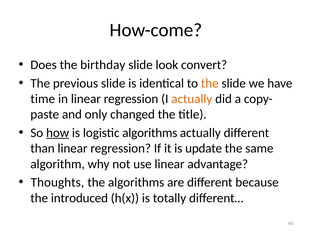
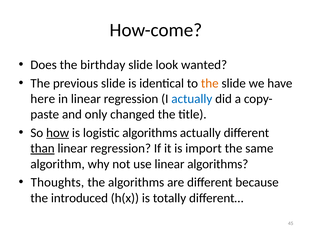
convert: convert -> wanted (204, 65)
time: time -> here (43, 99)
actually colour: orange -> blue (192, 99)
than underline: none -> present (43, 148)
update: update -> import (204, 148)
linear advantage: advantage -> algorithms (218, 164)
